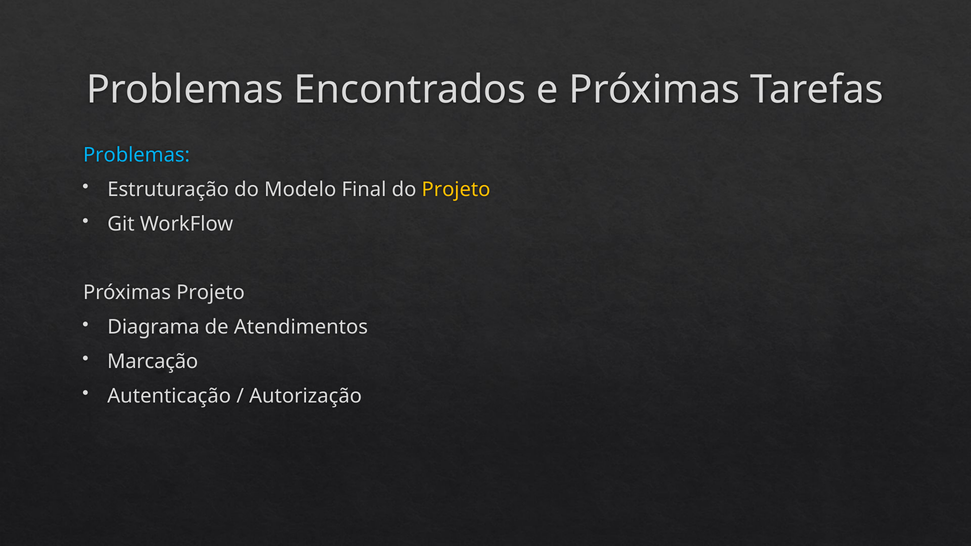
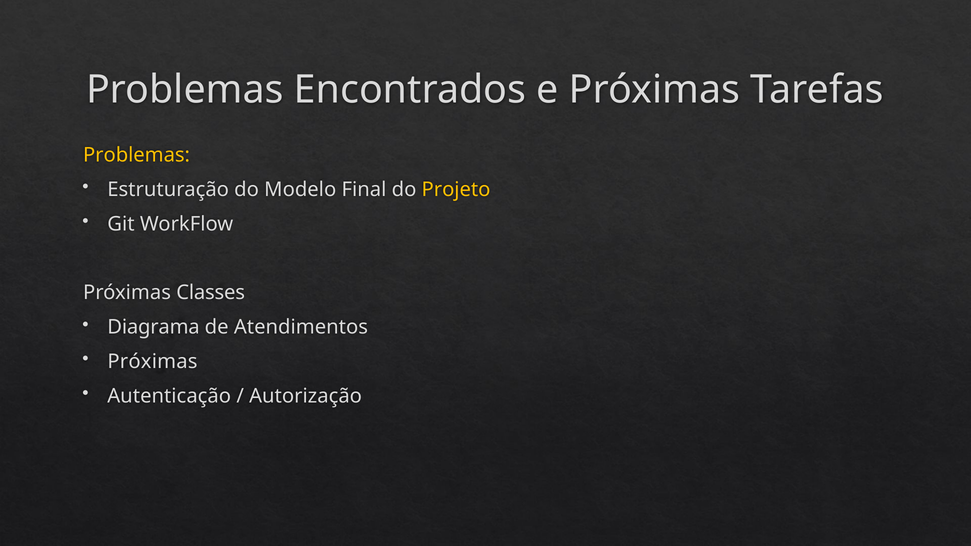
Problemas colour: light blue -> yellow (137, 155)
Próximas Projeto: Projeto -> Classes (211, 293)
Marcação: Marcação -> Próximas (152, 362)
